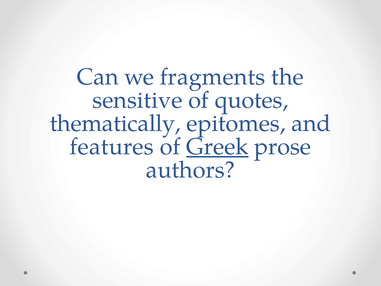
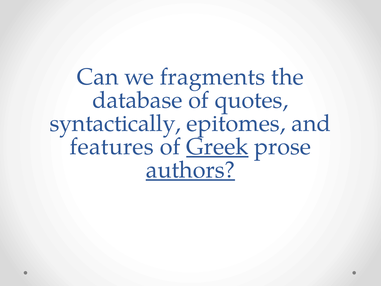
sensitive: sensitive -> database (137, 100)
thematically: thematically -> syntactically (115, 123)
authors underline: none -> present (190, 170)
